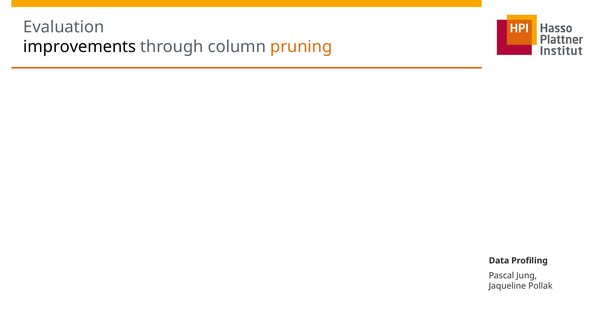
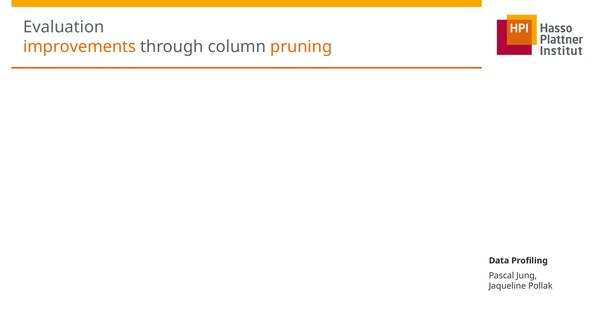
improvements colour: black -> orange (80, 47)
